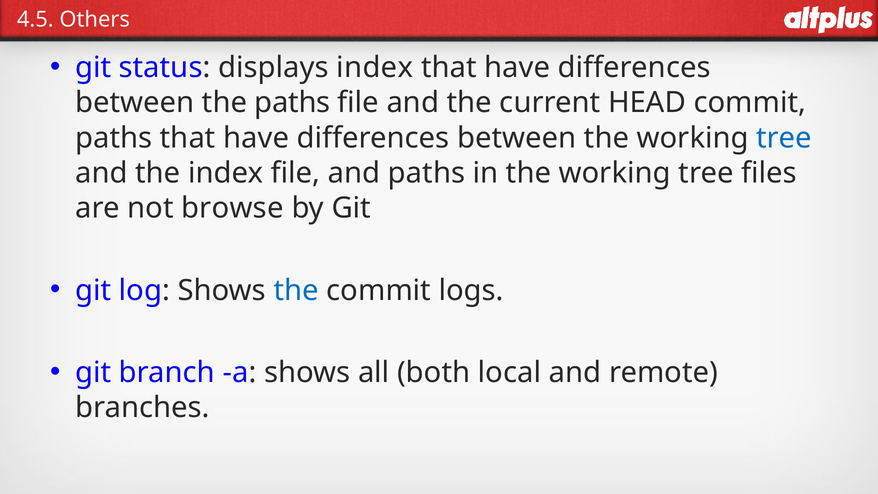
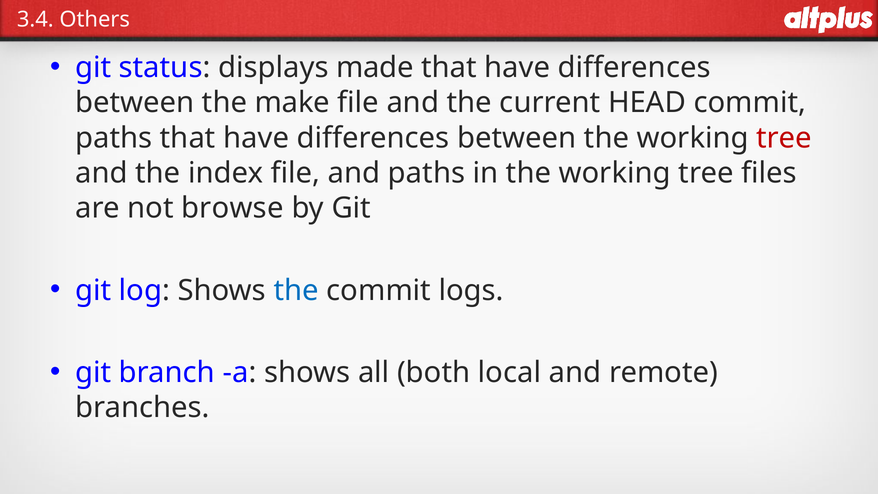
4.5: 4.5 -> 3.4 (35, 19)
displays index: index -> made (375, 68)
the paths: paths -> make (292, 103)
tree colour: blue -> red (784, 138)
